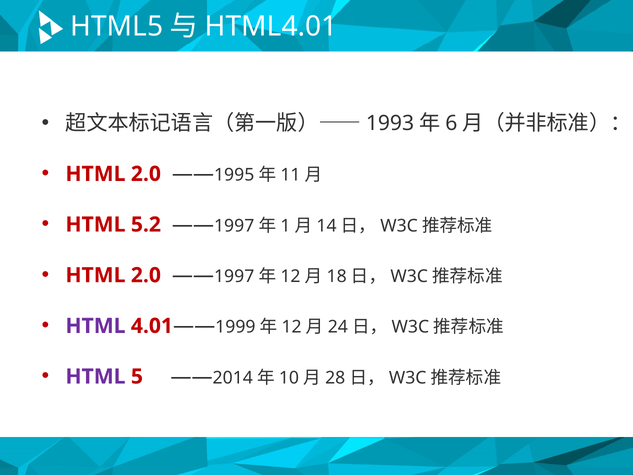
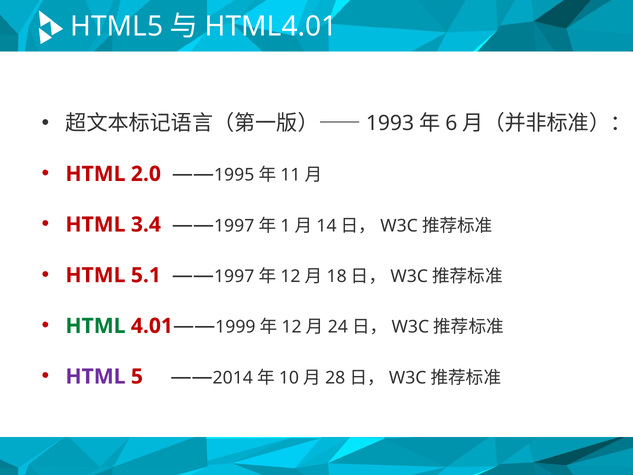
5.2: 5.2 -> 3.4 (146, 224)
2.0: 2.0 -> 5.1 (146, 275)
HTML colour: purple -> green (95, 326)
